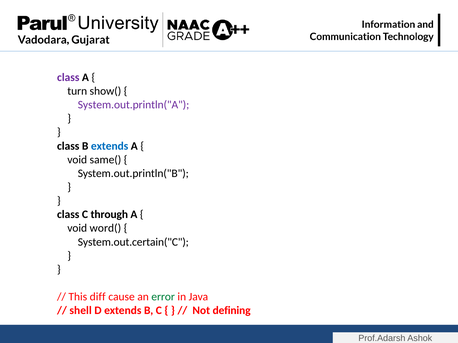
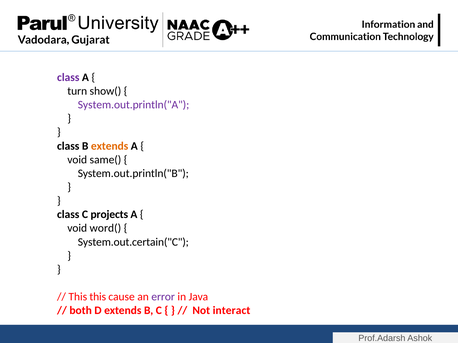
extends colour: blue -> orange (110, 146)
through: through -> projects (109, 215)
This diff: diff -> this (98, 297)
error colour: green -> purple (163, 297)
shell: shell -> both (81, 311)
defining: defining -> interact (232, 311)
